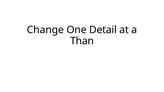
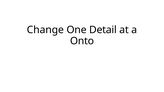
Than: Than -> Onto (82, 41)
